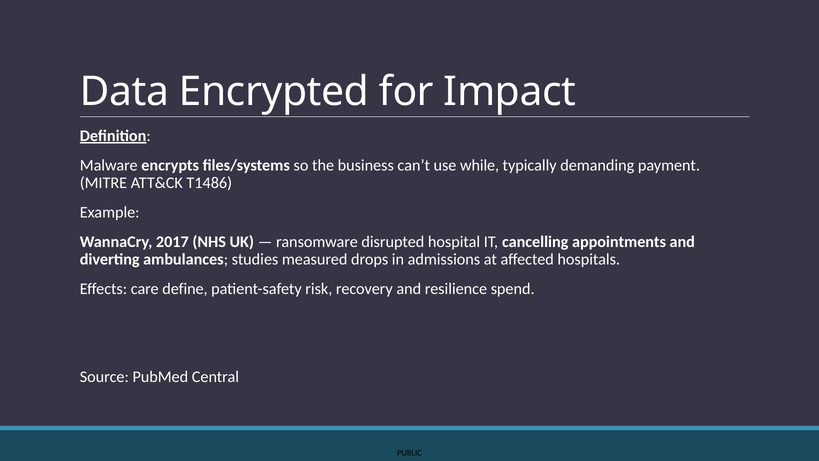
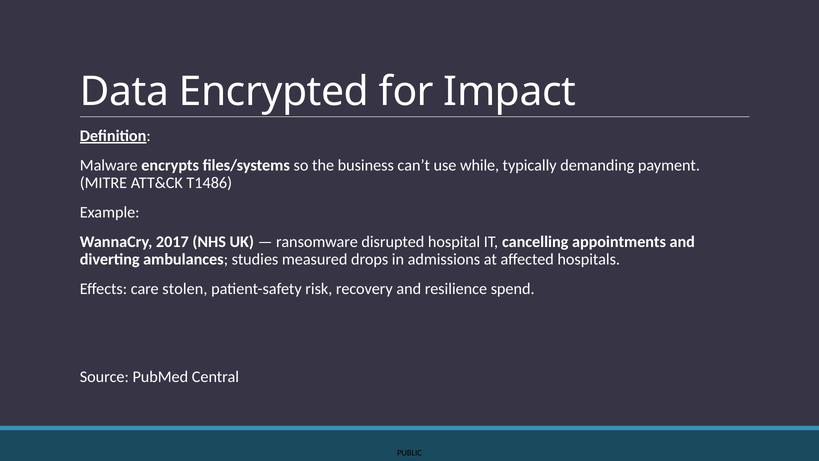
define: define -> stolen (185, 289)
